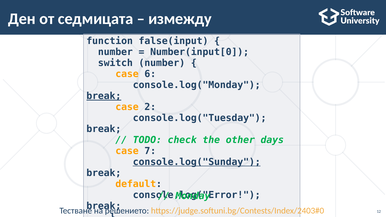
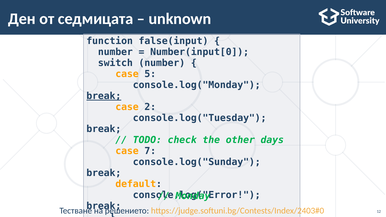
измежду: измежду -> unknown (180, 19)
6: 6 -> 5 (150, 74)
console.log("Sunday underline: present -> none (197, 162)
